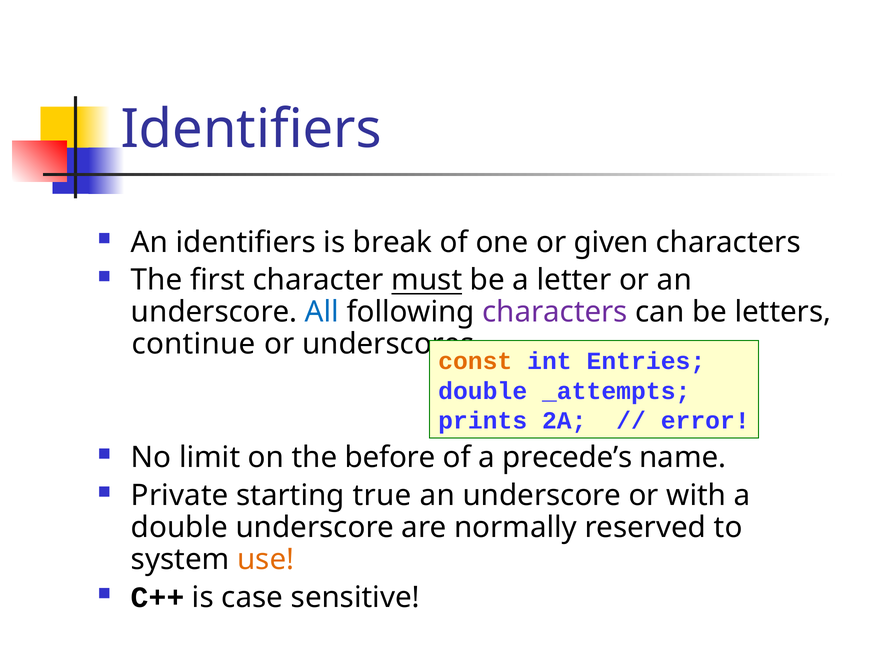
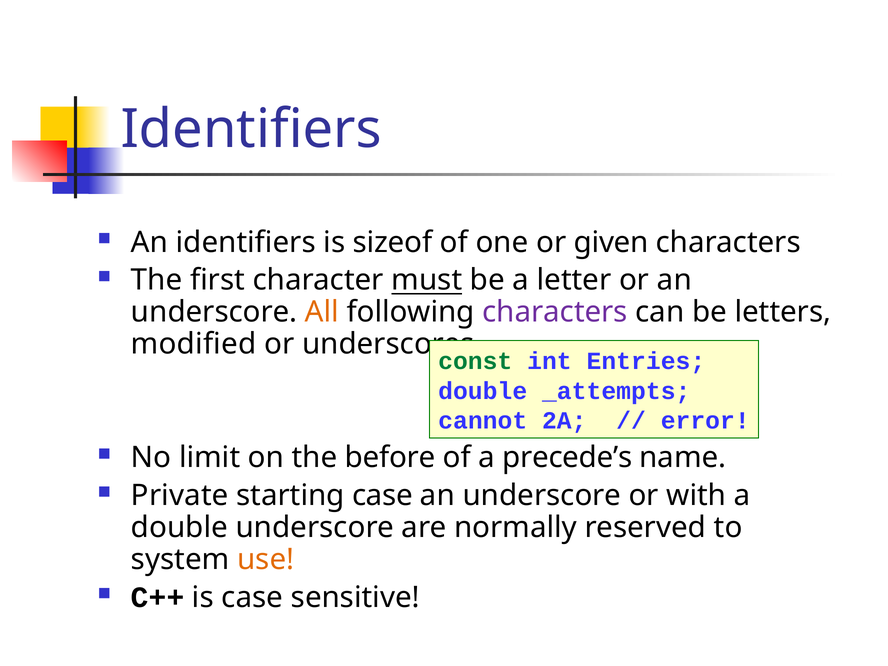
break: break -> sizeof (393, 242)
All colour: blue -> orange (322, 312)
continue: continue -> modified (194, 344)
const colour: orange -> green (475, 361)
prints: prints -> cannot (483, 421)
starting true: true -> case (382, 495)
